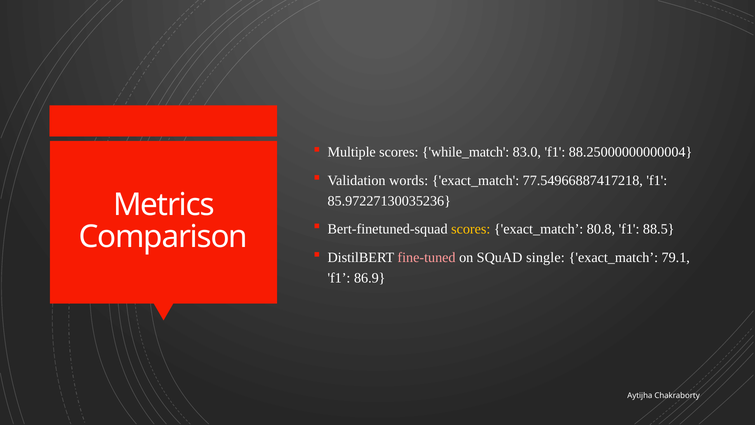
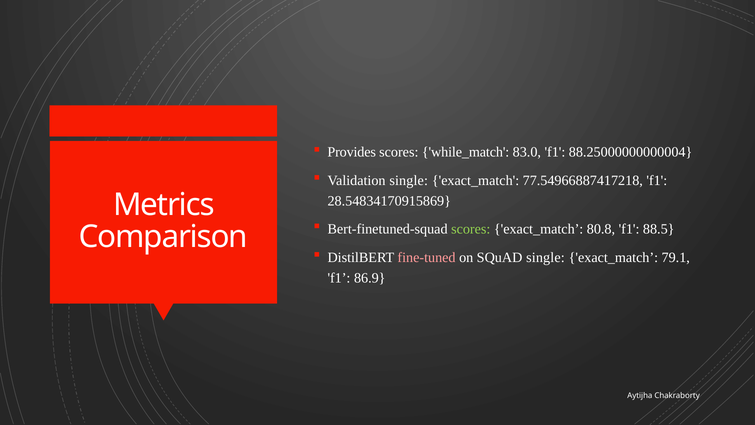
Multiple: Multiple -> Provides (352, 152)
Validation words: words -> single (409, 180)
85.97227130035236: 85.97227130035236 -> 28.54834170915869 (389, 201)
scores colour: yellow -> light green (471, 229)
